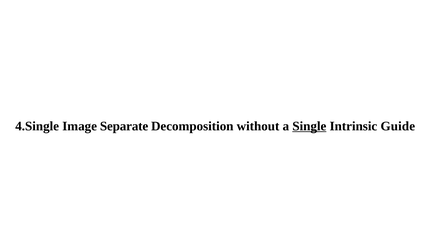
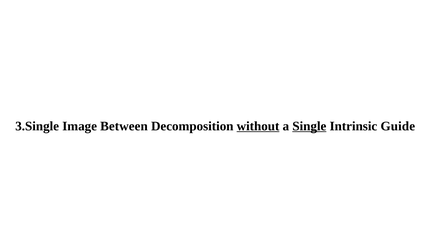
4.Single: 4.Single -> 3.Single (37, 126)
Separate: Separate -> Between (124, 126)
without underline: none -> present (258, 126)
